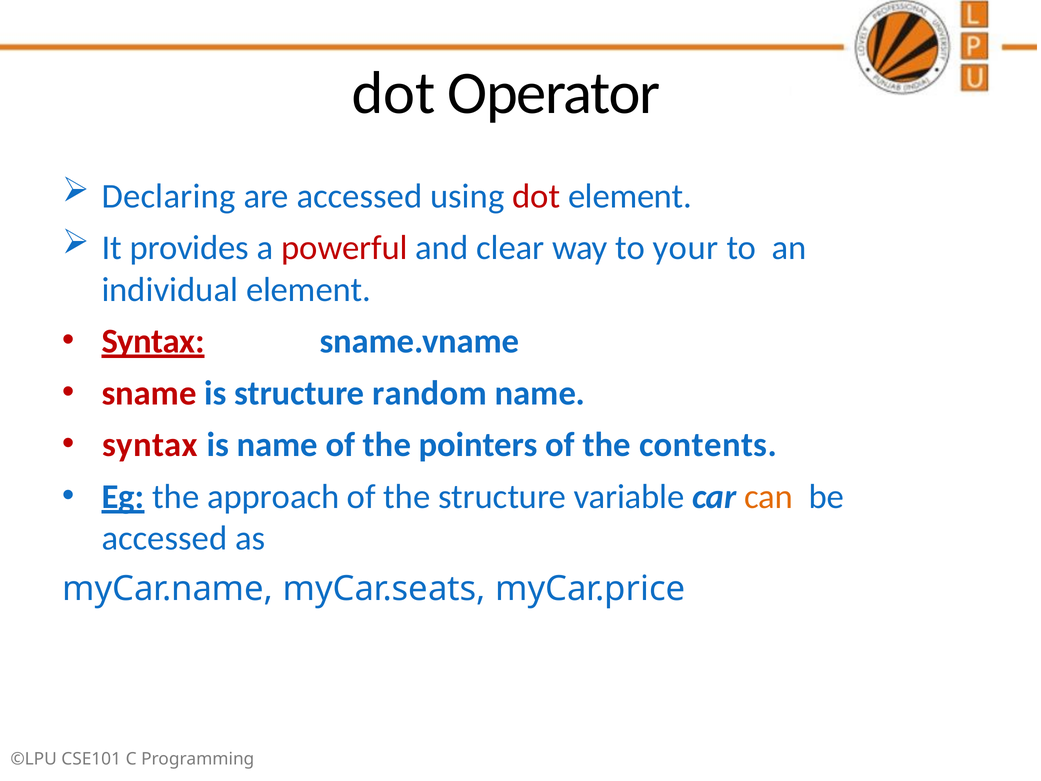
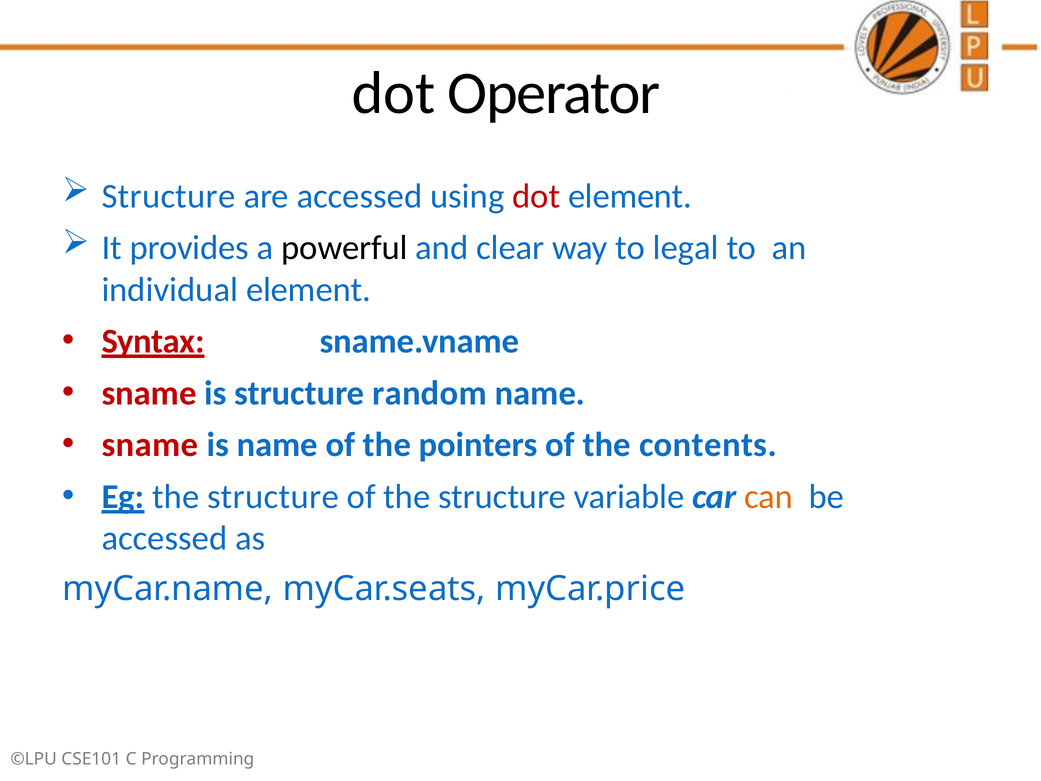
Declaring: Declaring -> Structure (169, 196)
powerful colour: red -> black (344, 248)
your: your -> legal (686, 248)
syntax: syntax -> sname (150, 445)
Eg the approach: approach -> structure (273, 497)
